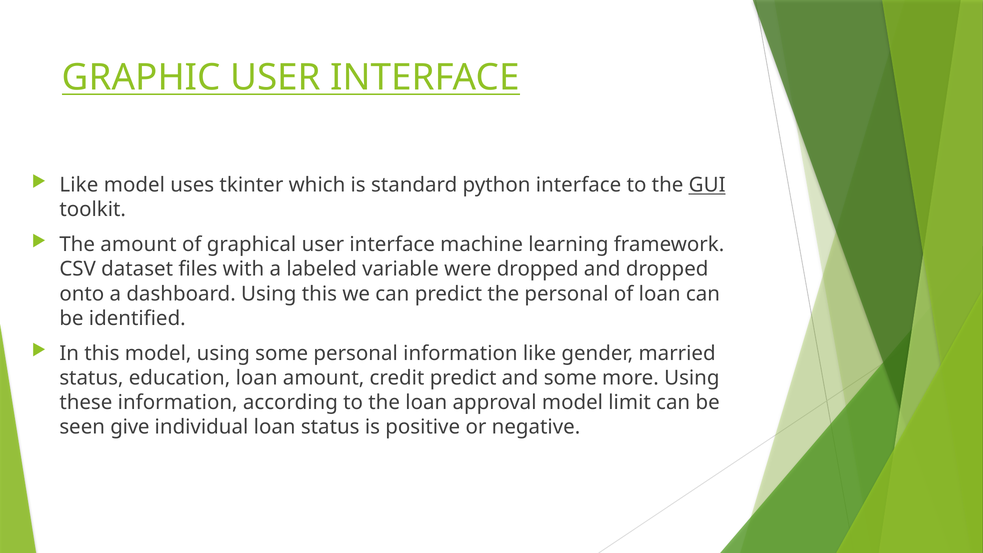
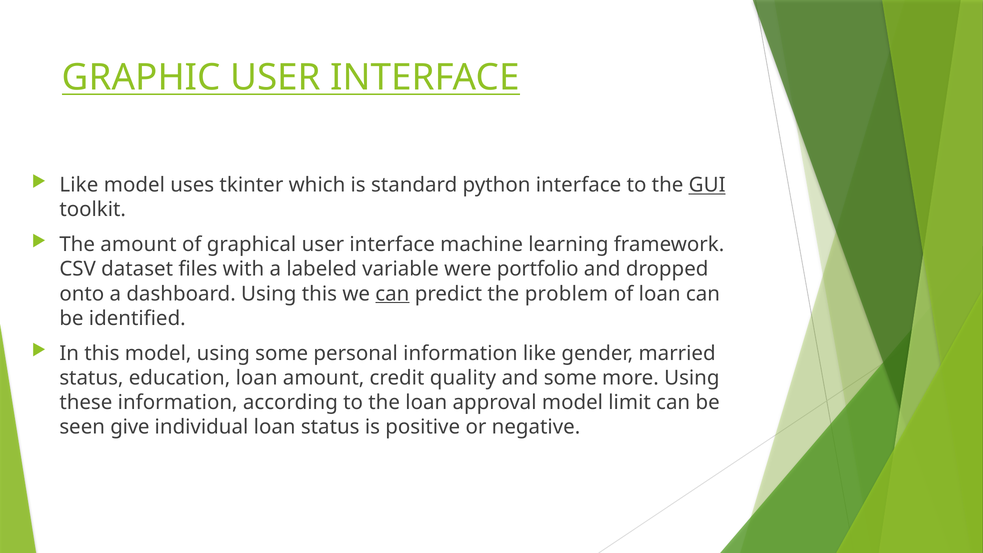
were dropped: dropped -> portfolio (538, 269)
can underline: none -> present (392, 294)
the personal: personal -> problem (566, 294)
credit predict: predict -> quality (463, 378)
